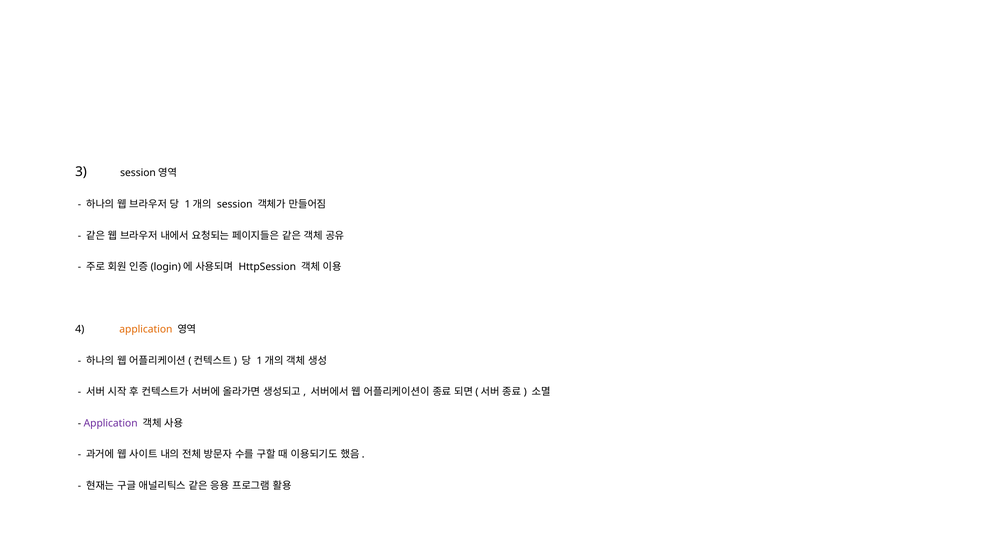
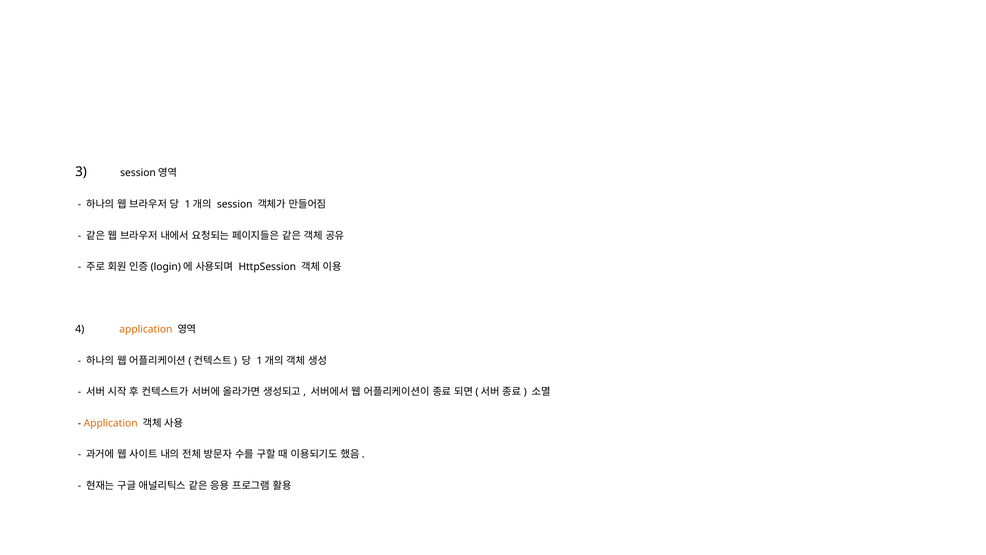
Application colour: purple -> orange (111, 423)
